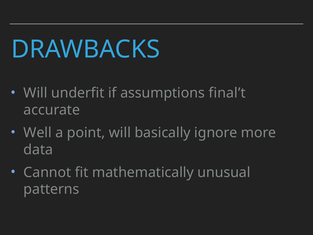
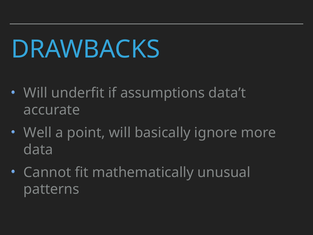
final’t: final’t -> data’t (227, 93)
